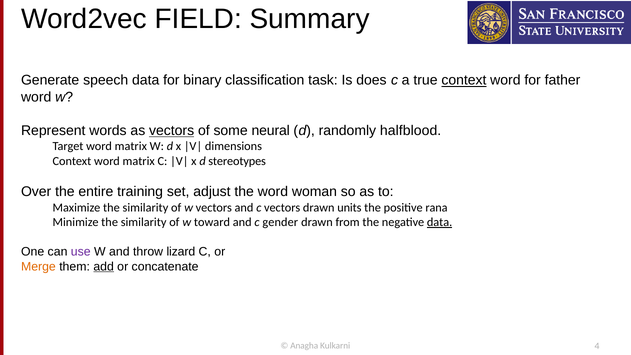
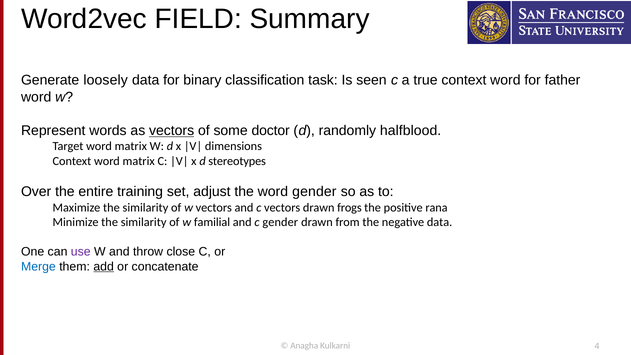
speech: speech -> loosely (106, 80)
does: does -> seen (371, 80)
context underline: present -> none (464, 80)
neural: neural -> doctor (271, 131)
word woman: woman -> gender (314, 192)
units: units -> frogs (349, 207)
toward: toward -> familial (212, 222)
data underline: present -> none (440, 222)
lizard: lizard -> close (181, 252)
Merge colour: orange -> blue (38, 267)
